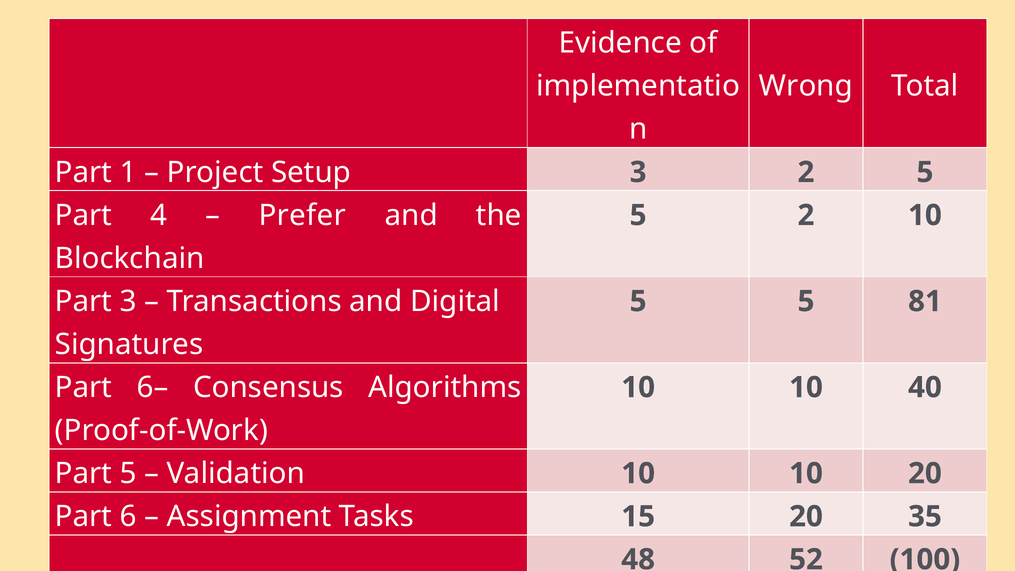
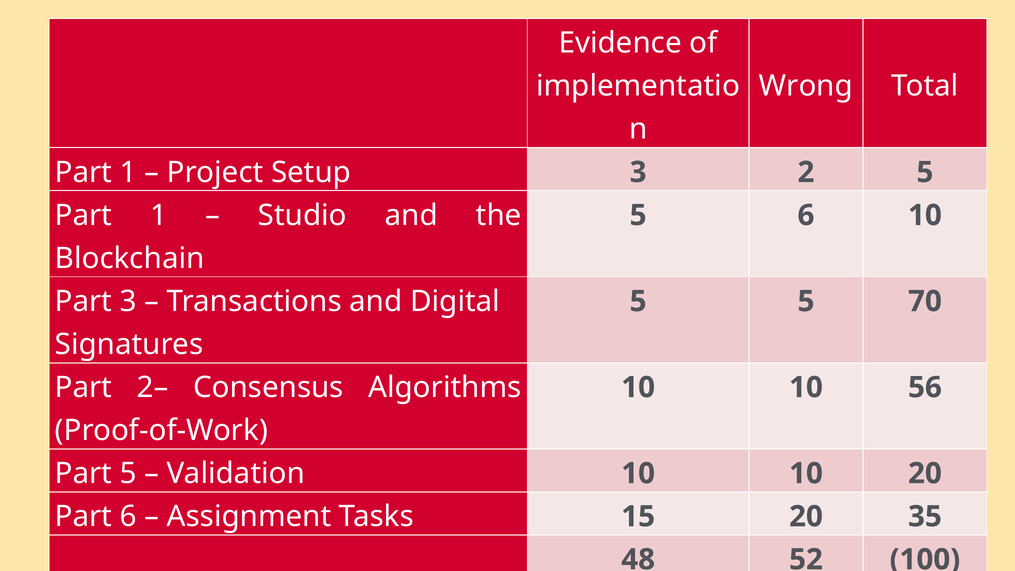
4: 4 -> 1 (159, 215)
Prefer: Prefer -> Studio (302, 215)
5 2: 2 -> 6 (806, 215)
81: 81 -> 70 (925, 301)
6–: 6– -> 2– (153, 387)
40: 40 -> 56 (925, 387)
